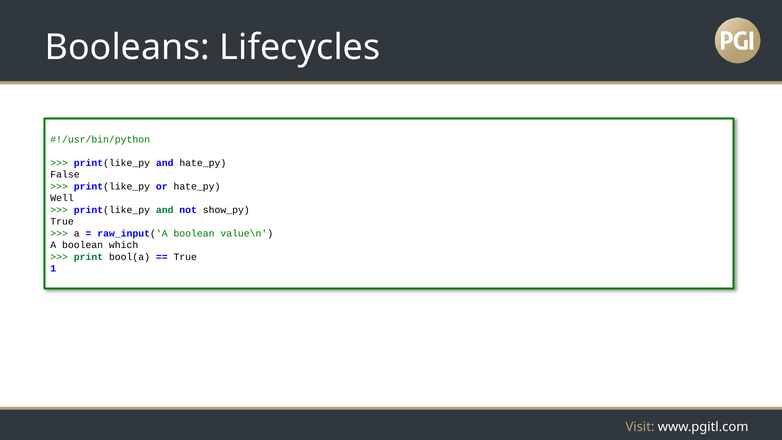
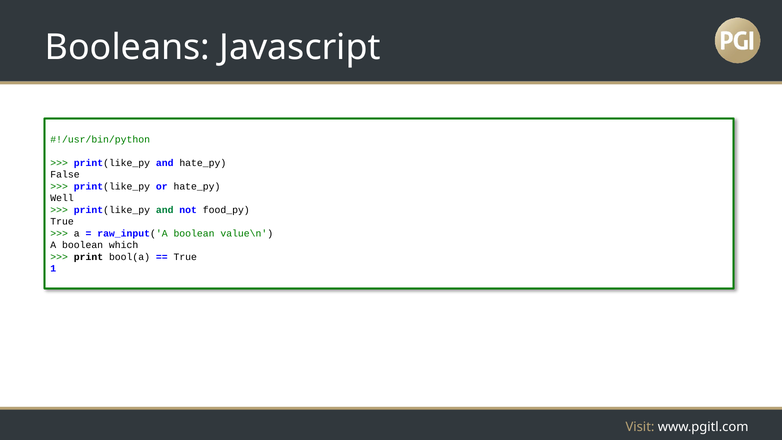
Lifecycles: Lifecycles -> Javascript (300, 47)
show_py: show_py -> food_py (226, 210)
print colour: green -> black (88, 257)
